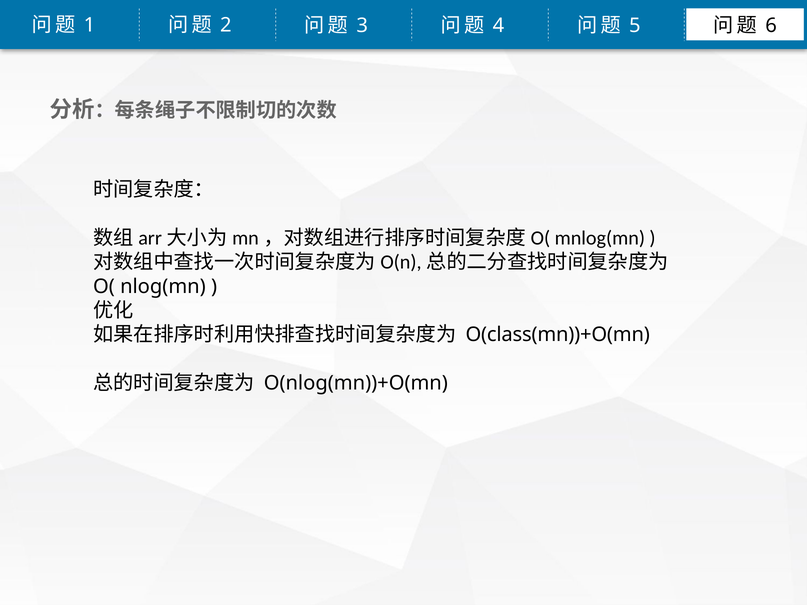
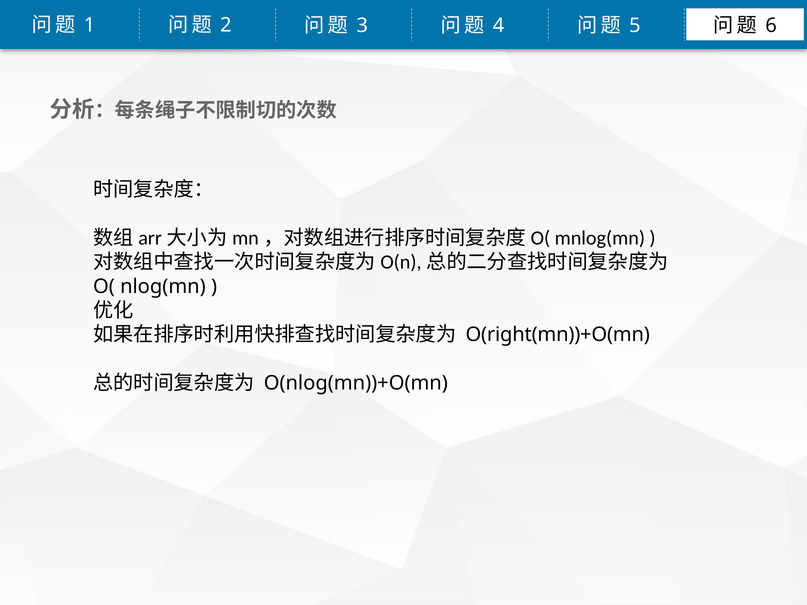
O(class(mn))+O(mn: O(class(mn))+O(mn -> O(right(mn))+O(mn (558, 335)
